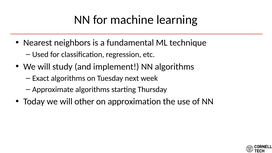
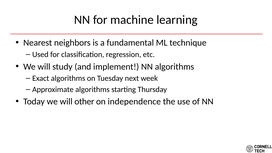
approximation: approximation -> independence (134, 102)
